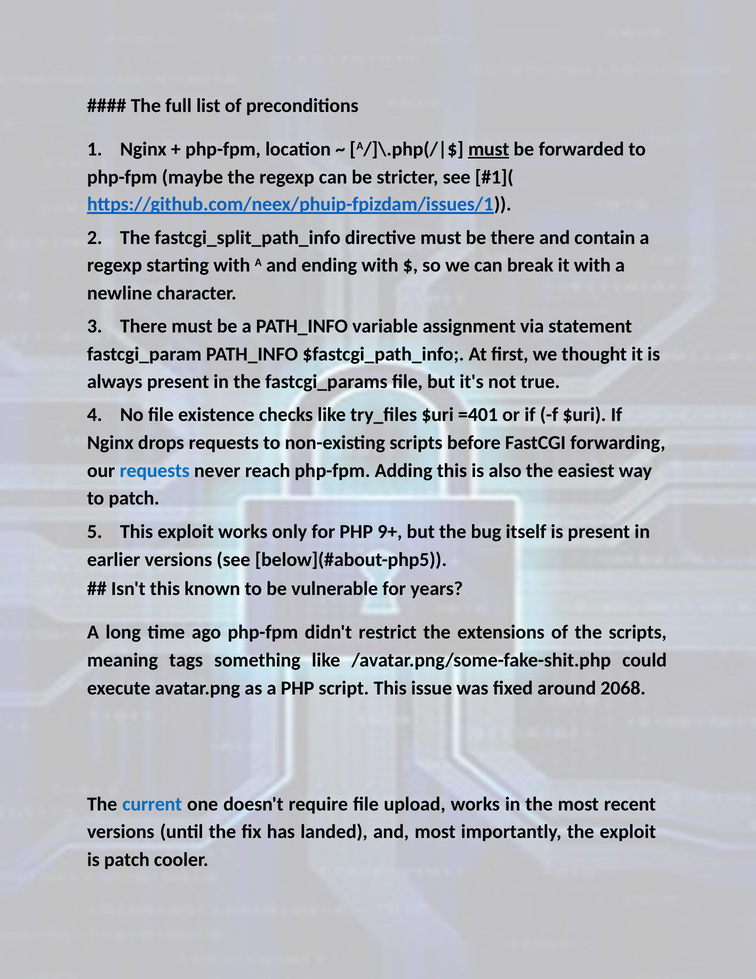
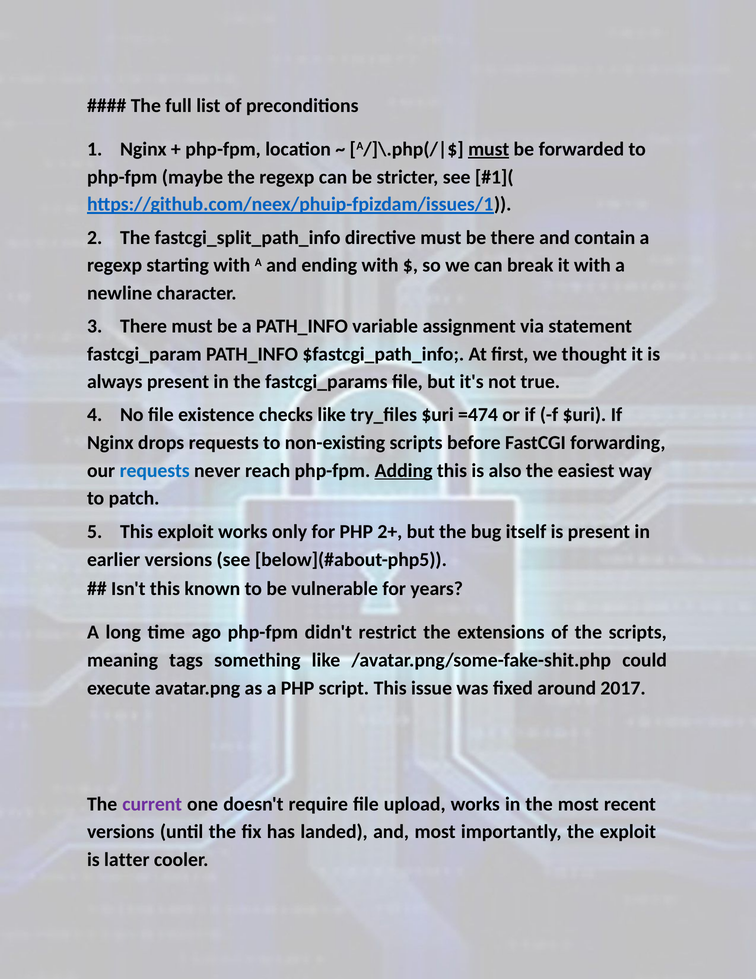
=401: =401 -> =474 (478, 415)
Adding underline: none -> present (404, 470)
9+: 9+ -> 2+ (390, 531)
2068: 2068 -> 2017 (623, 688)
current colour: blue -> purple (152, 804)
is patch: patch -> latter (127, 859)
